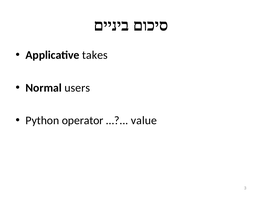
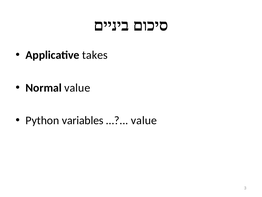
Normal users: users -> value (77, 88)
operator: operator -> variables (83, 120)
